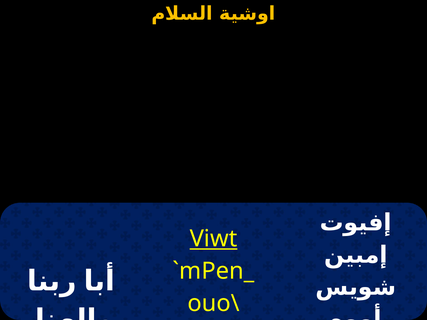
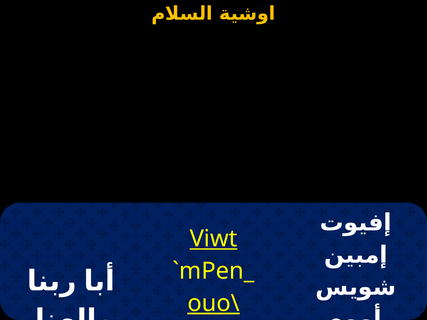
ouo\ underline: none -> present (213, 304)
